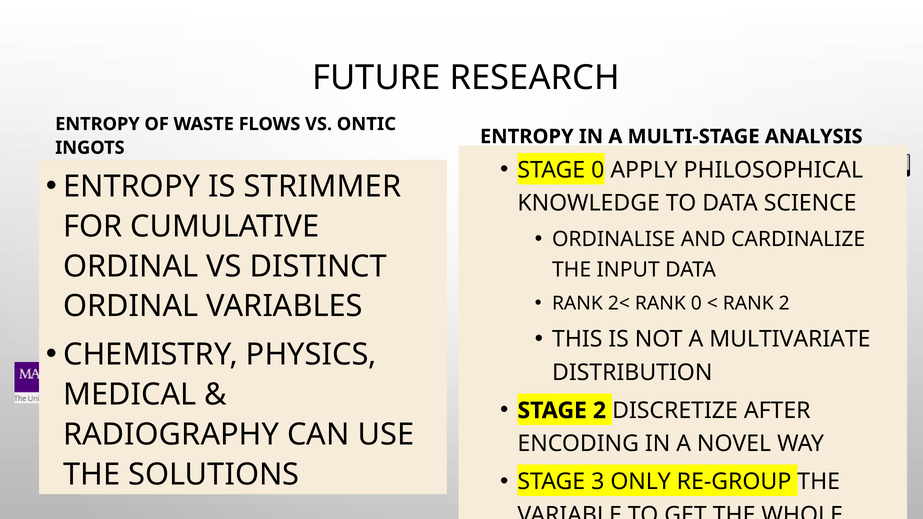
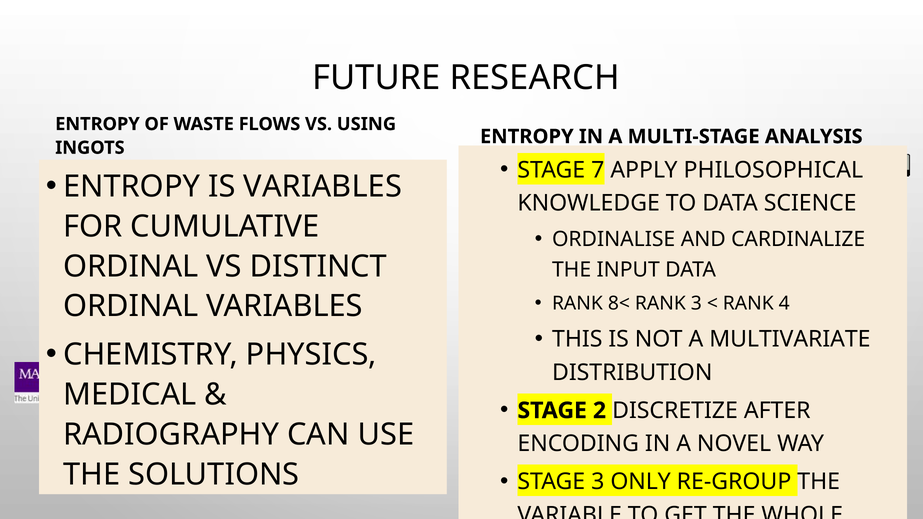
ONTIC: ONTIC -> USING (366, 124)
STAGE 0: 0 -> 7 (598, 170)
IS STRIMMER: STRIMMER -> VARIABLES (323, 187)
2<: 2< -> 8< (619, 303)
RANK 0: 0 -> 3 (696, 303)
RANK 2: 2 -> 4 (784, 303)
